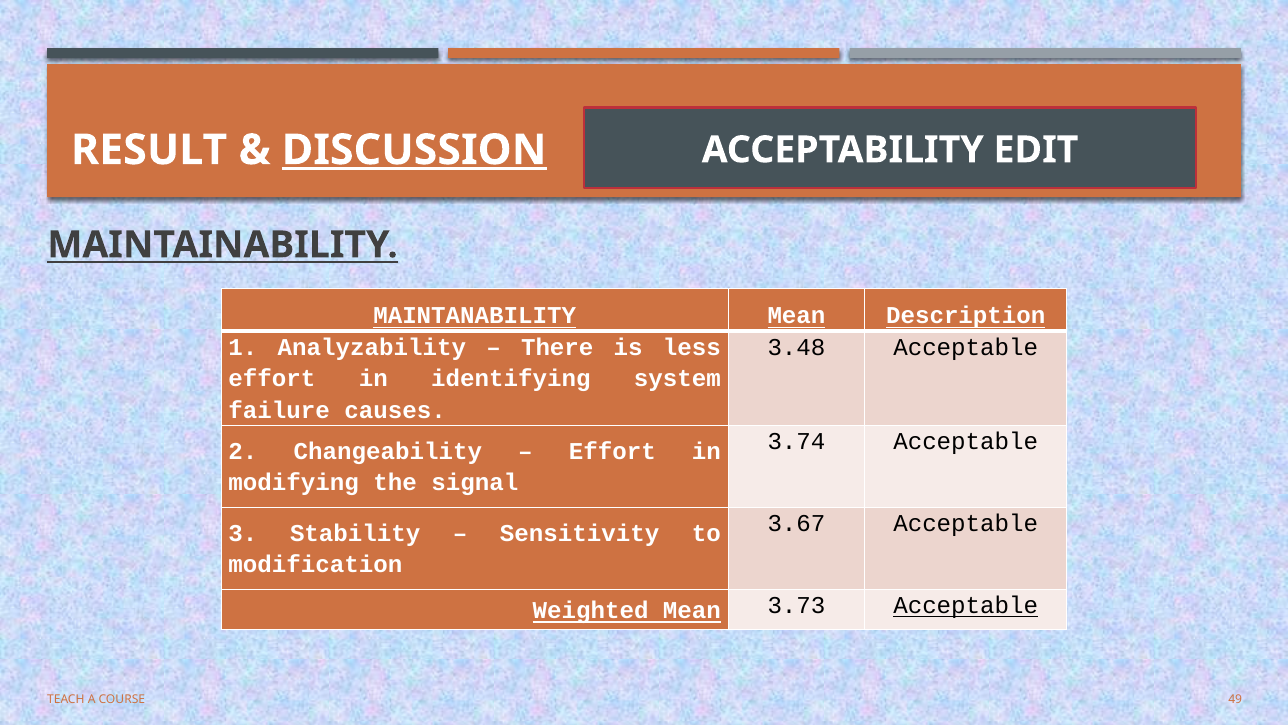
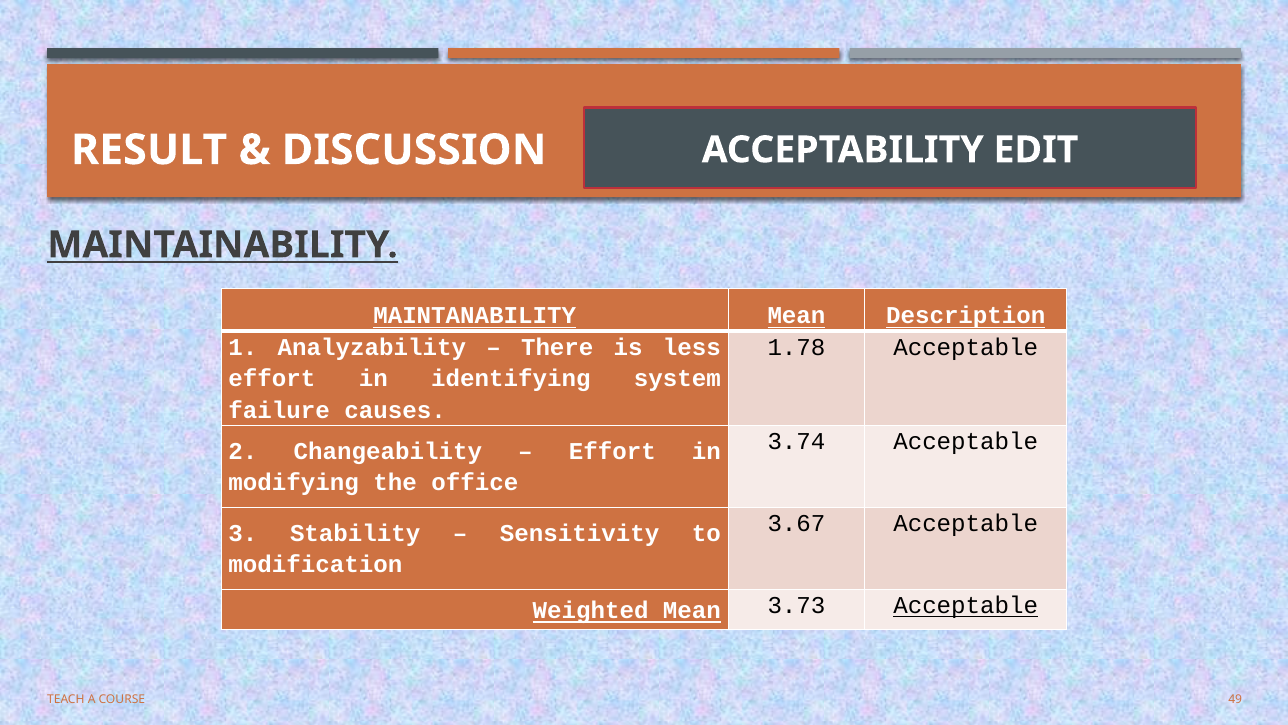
DISCUSSION underline: present -> none (414, 150)
3.48: 3.48 -> 1.78 (796, 347)
signal: signal -> office (475, 482)
